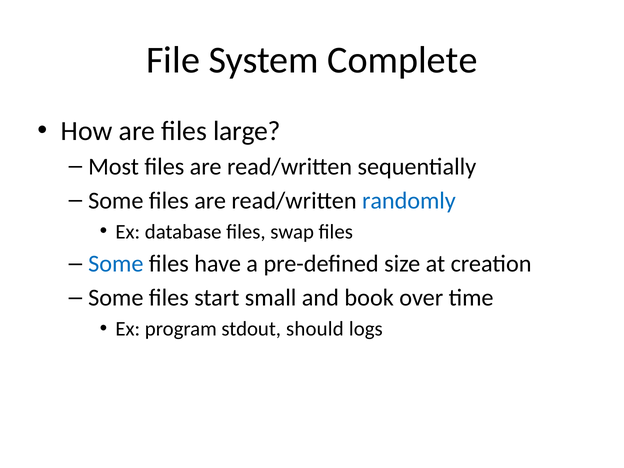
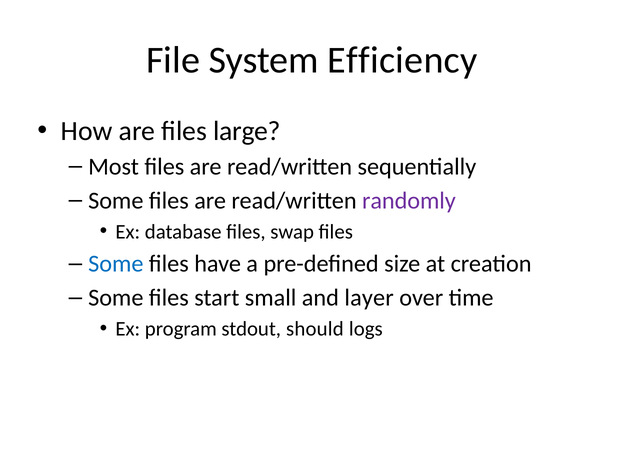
Complete: Complete -> Efficiency (402, 60)
randomly colour: blue -> purple (409, 201)
book: book -> layer (369, 298)
